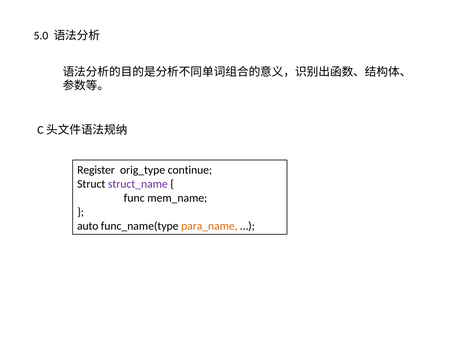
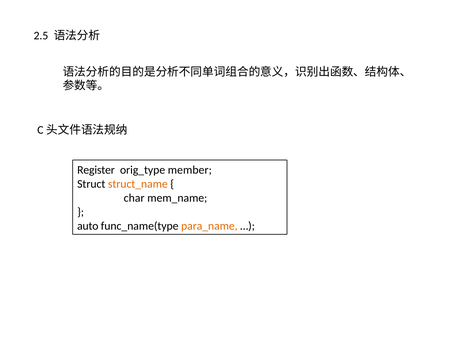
5.0: 5.0 -> 2.5 (41, 35)
continue: continue -> member (190, 170)
struct_name colour: purple -> orange (138, 184)
func: func -> char (134, 198)
